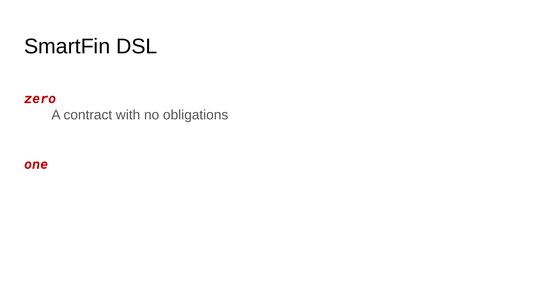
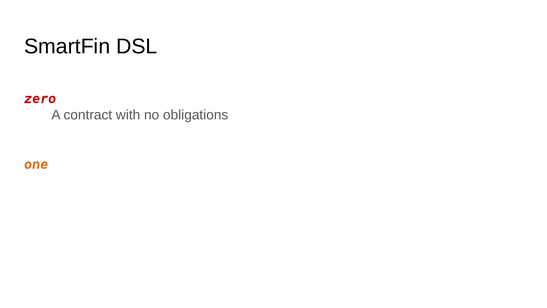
one colour: red -> orange (36, 164)
